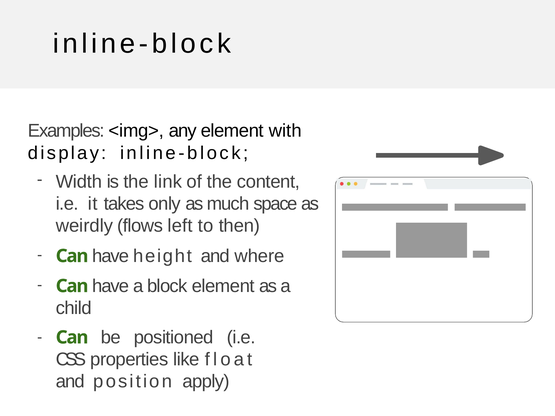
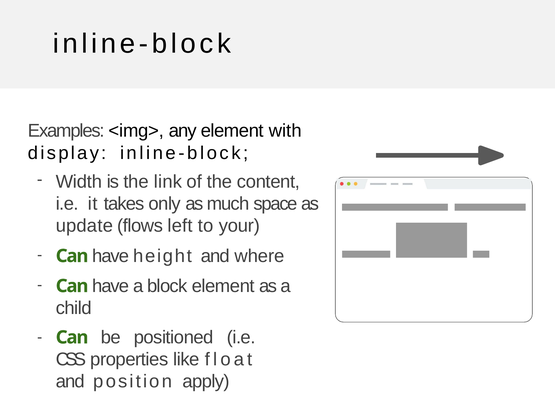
weirdly: weirdly -> update (84, 226)
then: then -> your (239, 226)
